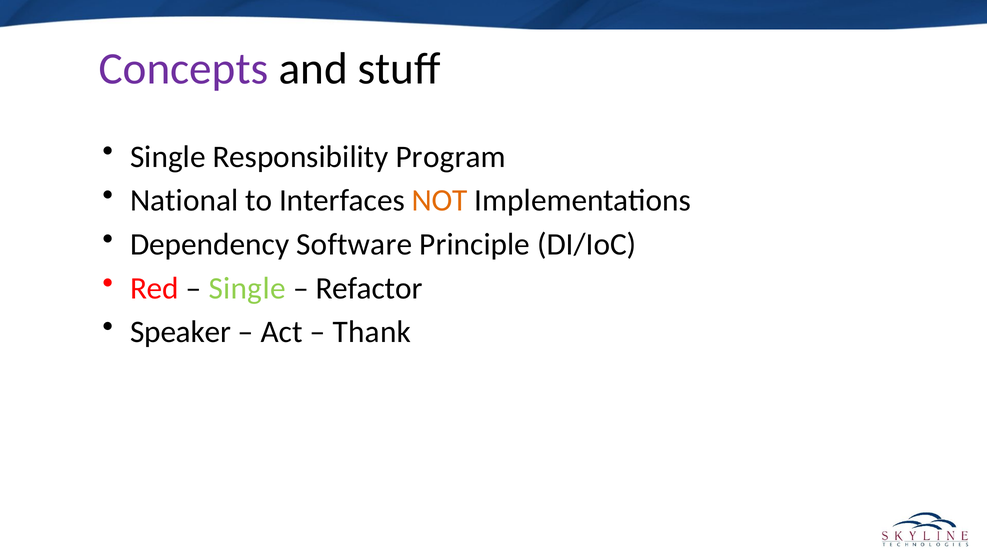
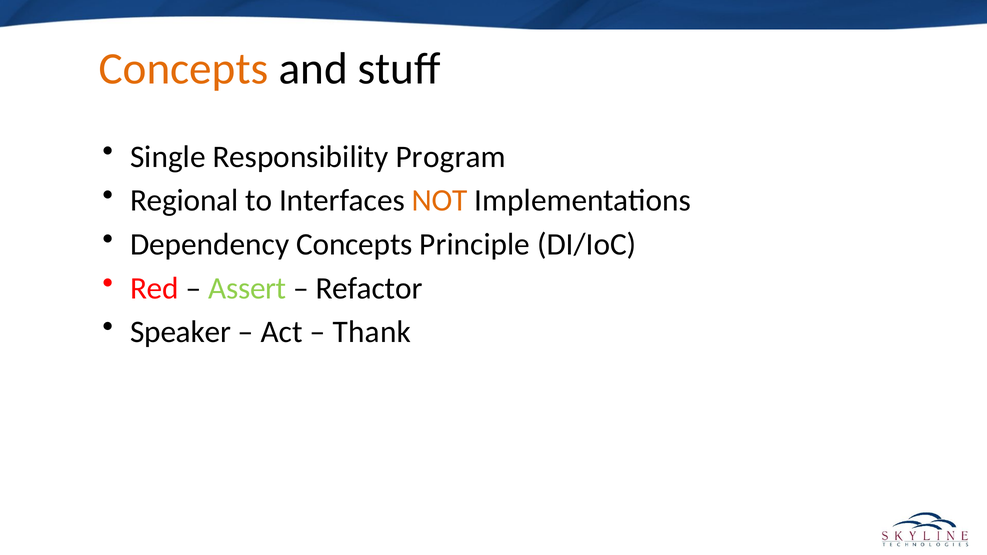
Concepts colour: purple -> orange (184, 69)
National: National -> Regional (184, 201)
Dependency Software: Software -> Concepts (354, 245)
Single: Single -> Assert (247, 288)
